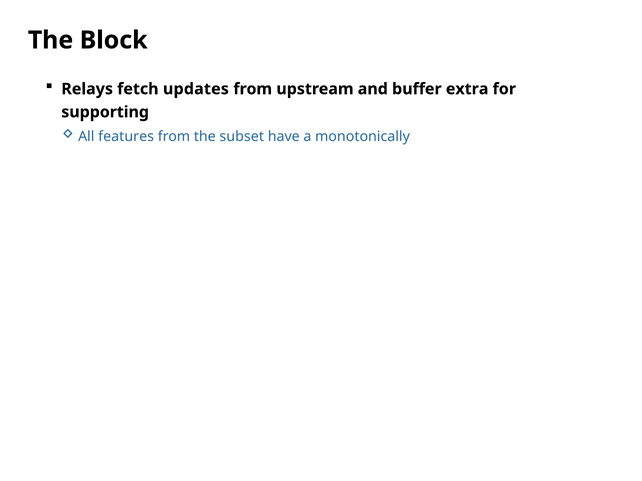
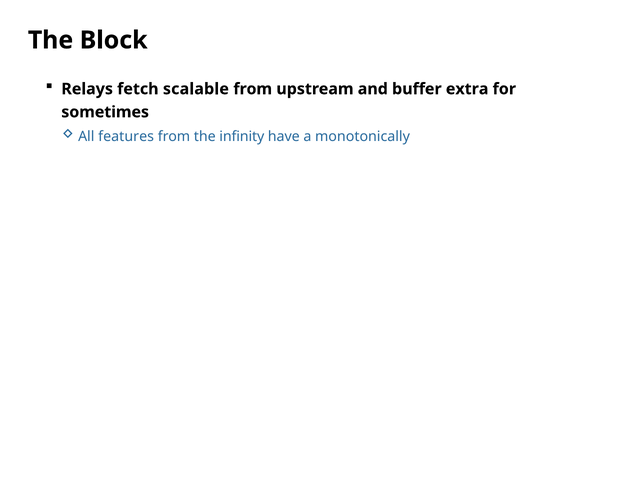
updates: updates -> scalable (196, 89)
supporting: supporting -> sometimes (105, 112)
subset: subset -> infinity (242, 136)
